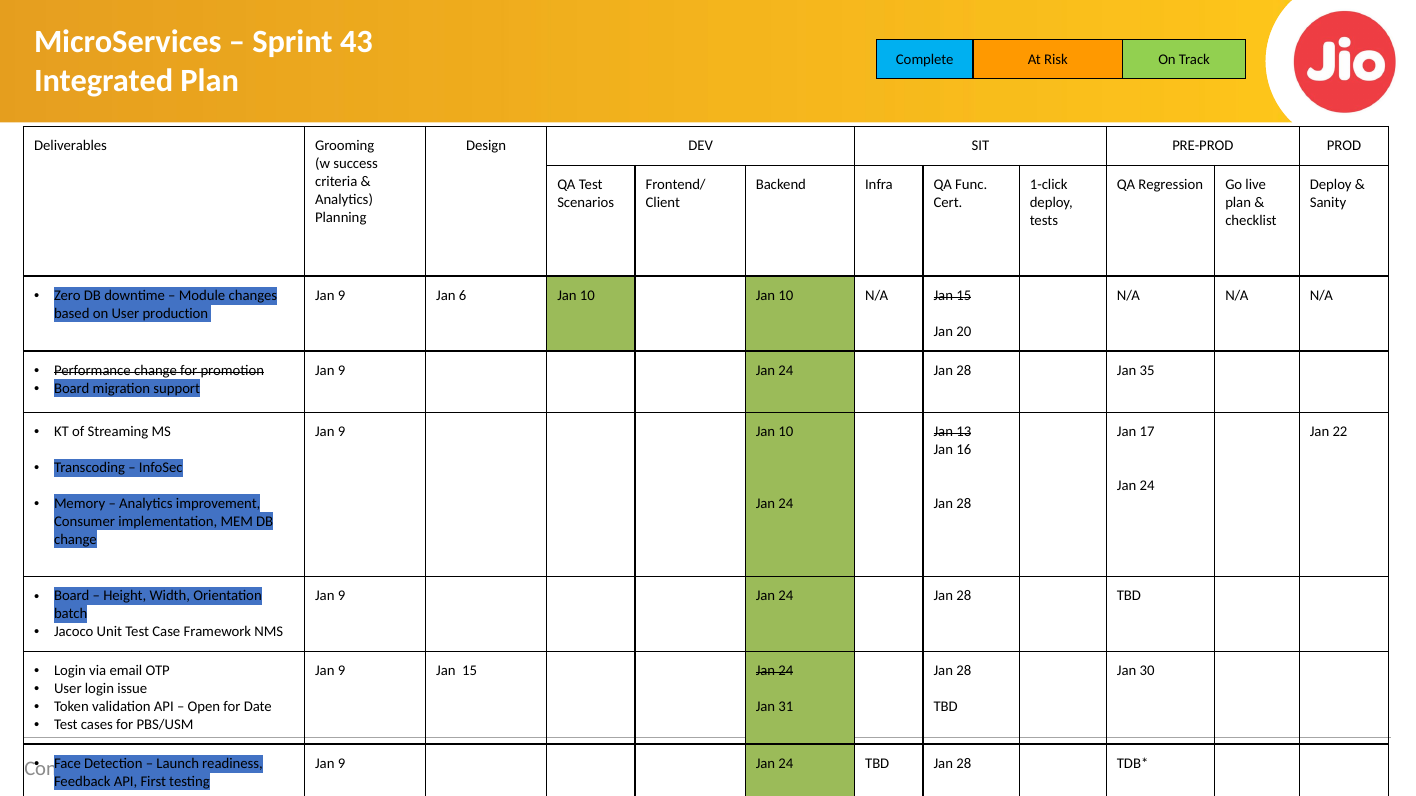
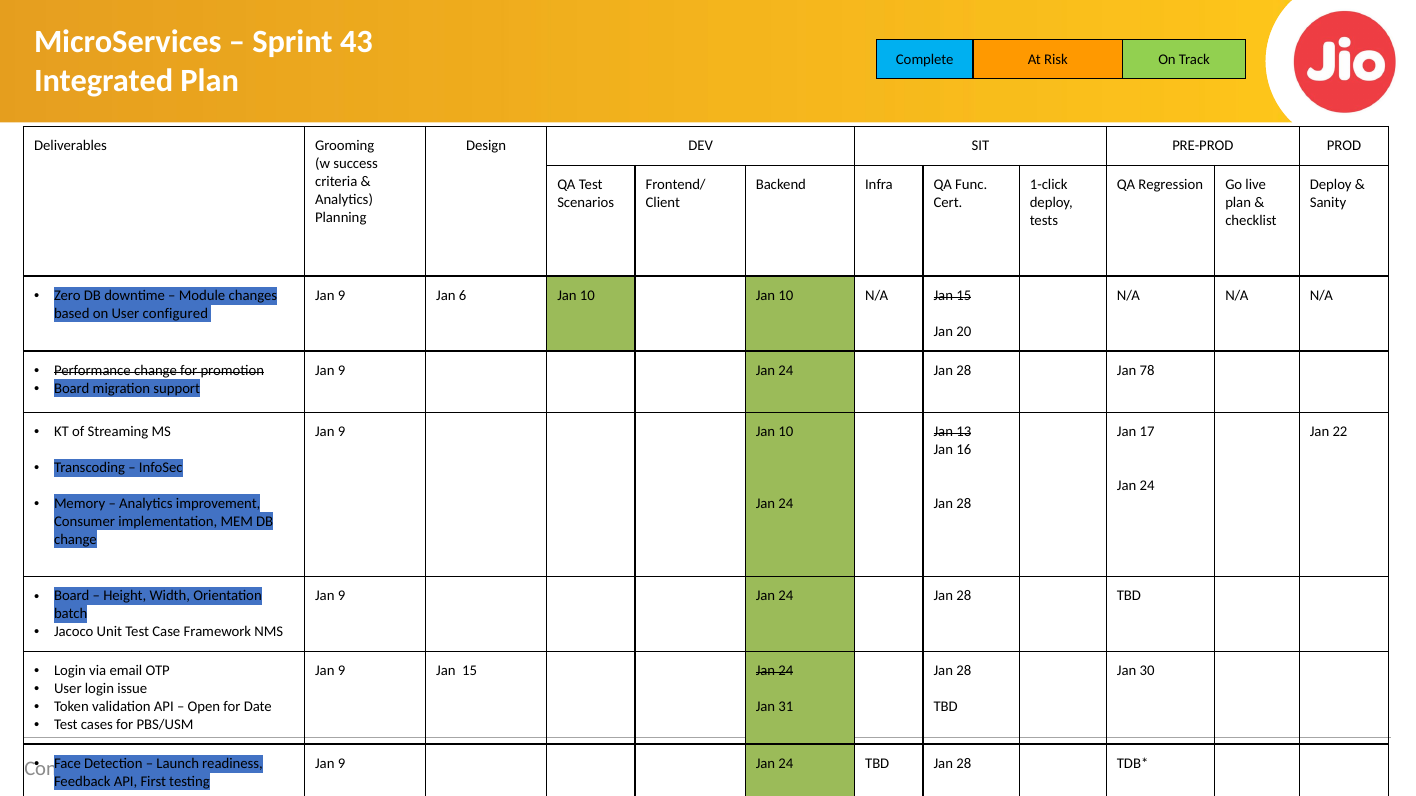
production: production -> configured (175, 314)
35: 35 -> 78 (1147, 371)
